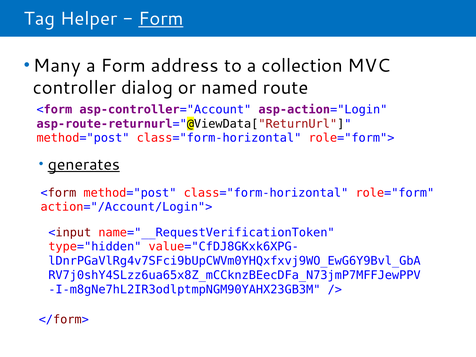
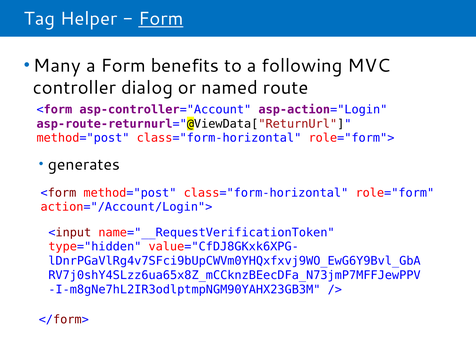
address: address -> benefits (185, 66)
collection: collection -> following (302, 66)
generates underline: present -> none (84, 165)
